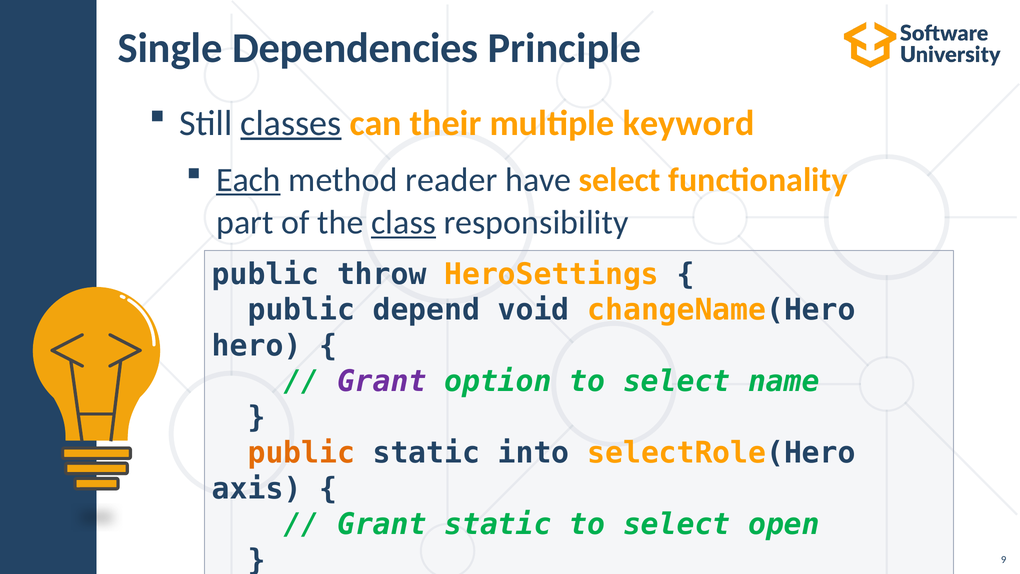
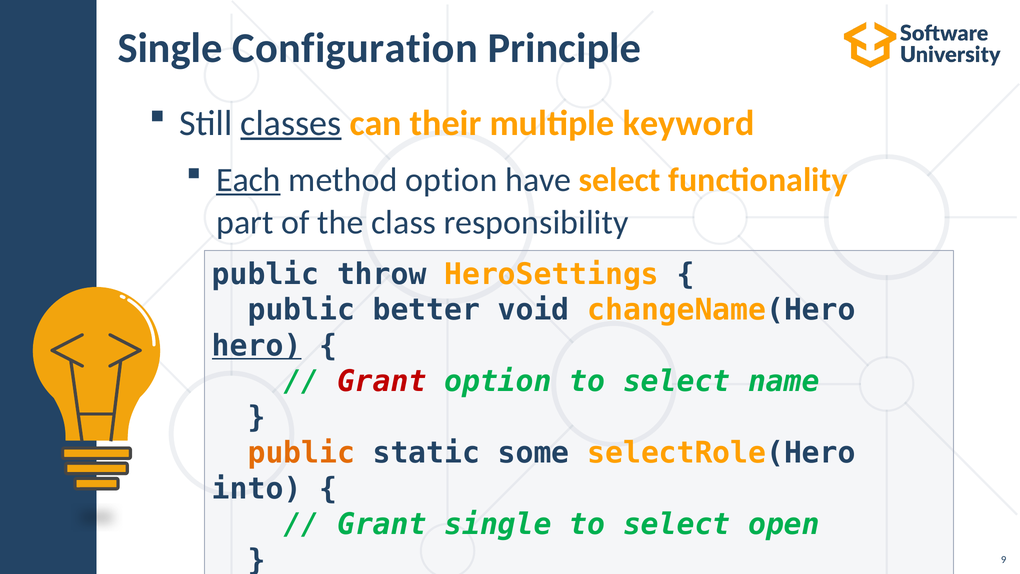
Dependencies: Dependencies -> Configuration (355, 48)
method reader: reader -> option (451, 180)
class underline: present -> none (404, 223)
depend: depend -> better (426, 310)
hero underline: none -> present (257, 346)
Grant colour: purple -> red (382, 381)
into: into -> some (534, 453)
axis: axis -> into (257, 489)
Grant static: static -> single (498, 524)
